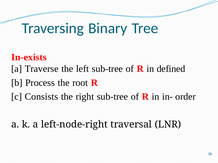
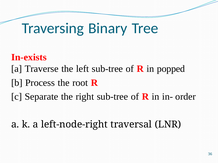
defined: defined -> popped (171, 69)
Consists: Consists -> Separate (41, 97)
